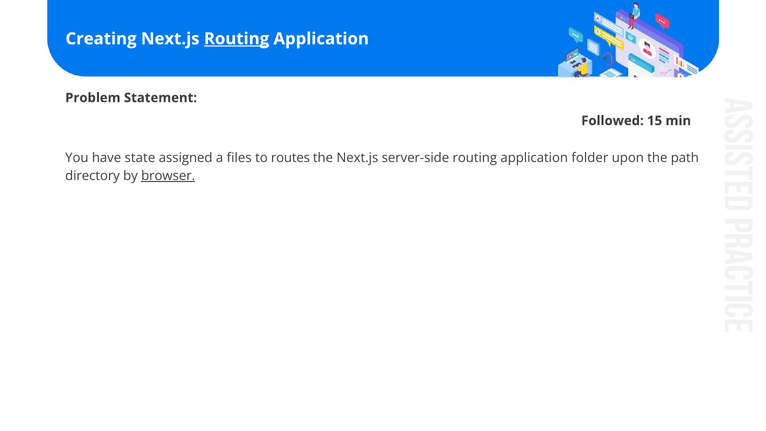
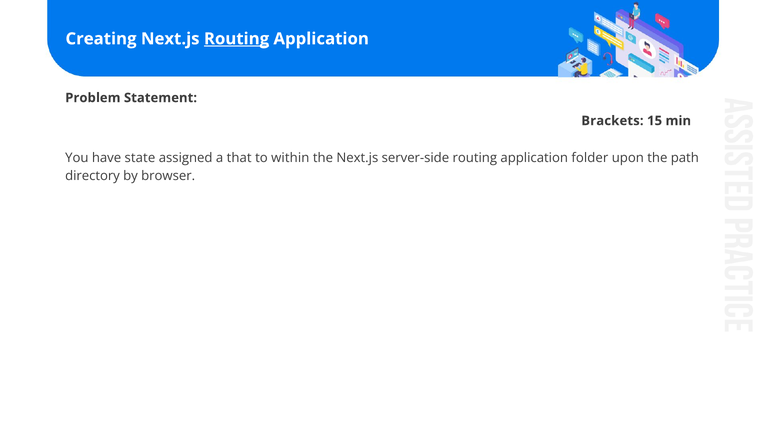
Followed: Followed -> Brackets (612, 121)
files: files -> that (239, 158)
routes: routes -> within (290, 158)
browser underline: present -> none (168, 176)
